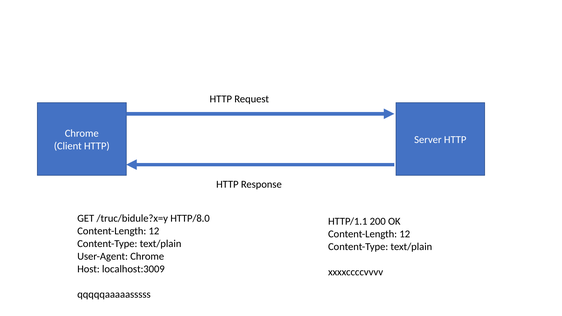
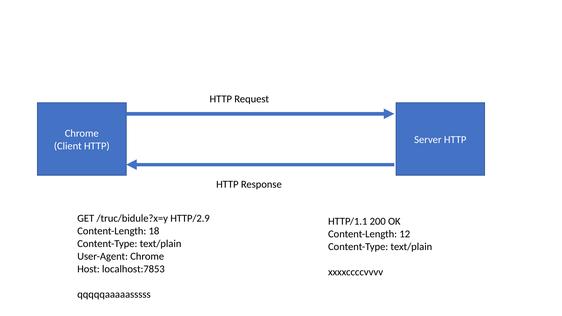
HTTP/8.0: HTTP/8.0 -> HTTP/2.9 (190, 219)
12: 12 -> 18 (154, 231)
localhost:3009: localhost:3009 -> localhost:7853 (133, 269)
